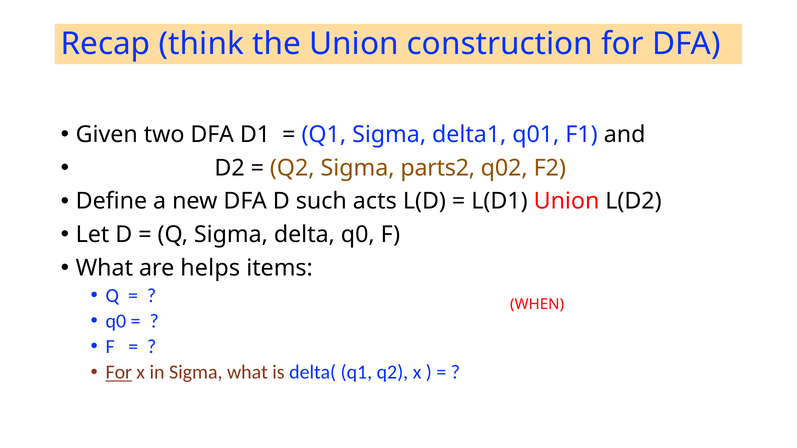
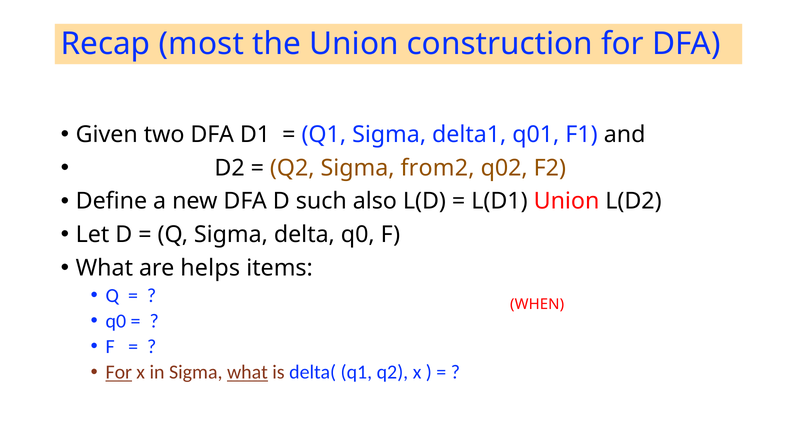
think: think -> most (201, 44)
parts2: parts2 -> from2 (438, 168)
acts: acts -> also (375, 201)
what underline: none -> present (247, 373)
